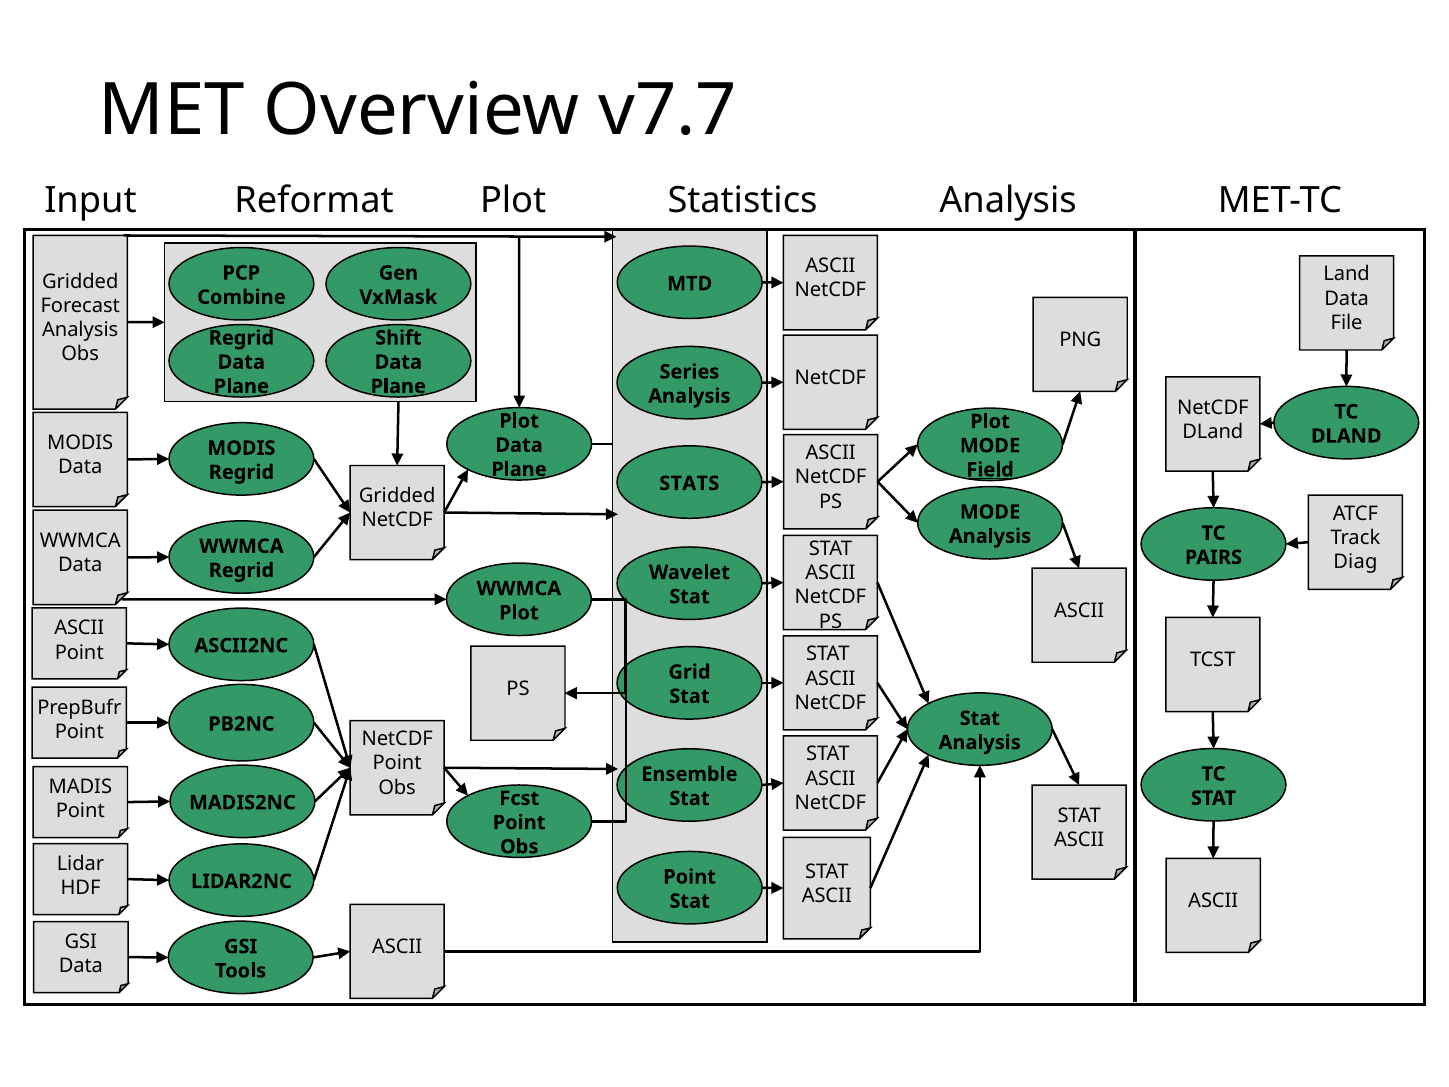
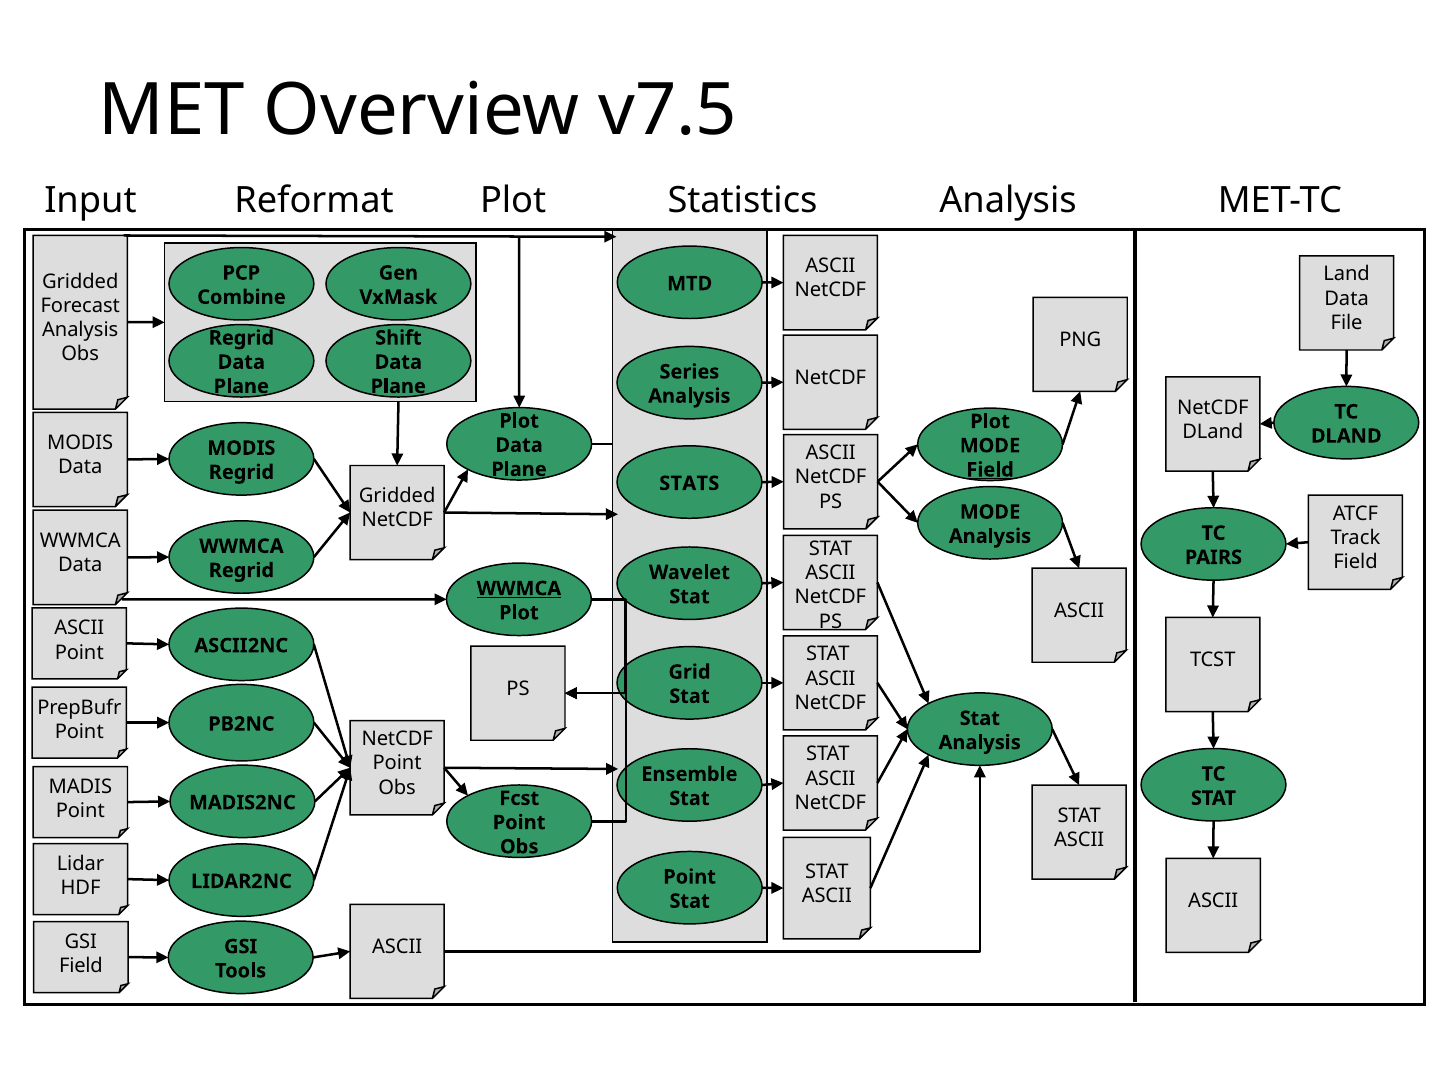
v7.7: v7.7 -> v7.5 (668, 111)
Diag: Diag -> Field (1355, 562)
WWMCA underline: none -> present (519, 588)
Data: Data -> Field (81, 966)
